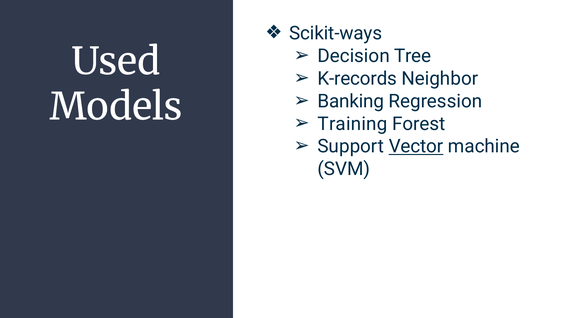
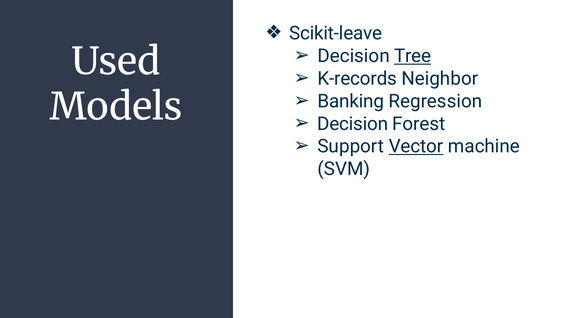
Scikit-ways: Scikit-ways -> Scikit-leave (336, 33)
Tree underline: none -> present (413, 56)
Training: Training -> Decision (353, 124)
